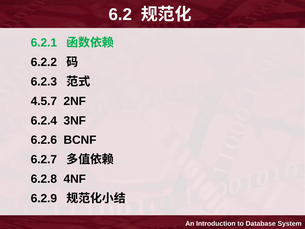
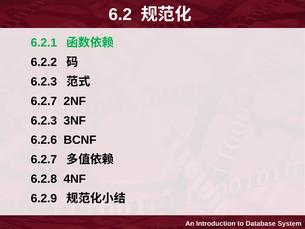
4.5.7: 4.5.7 -> 6.2.7 (44, 101)
6.2.4: 6.2.4 -> 6.2.3 (44, 120)
